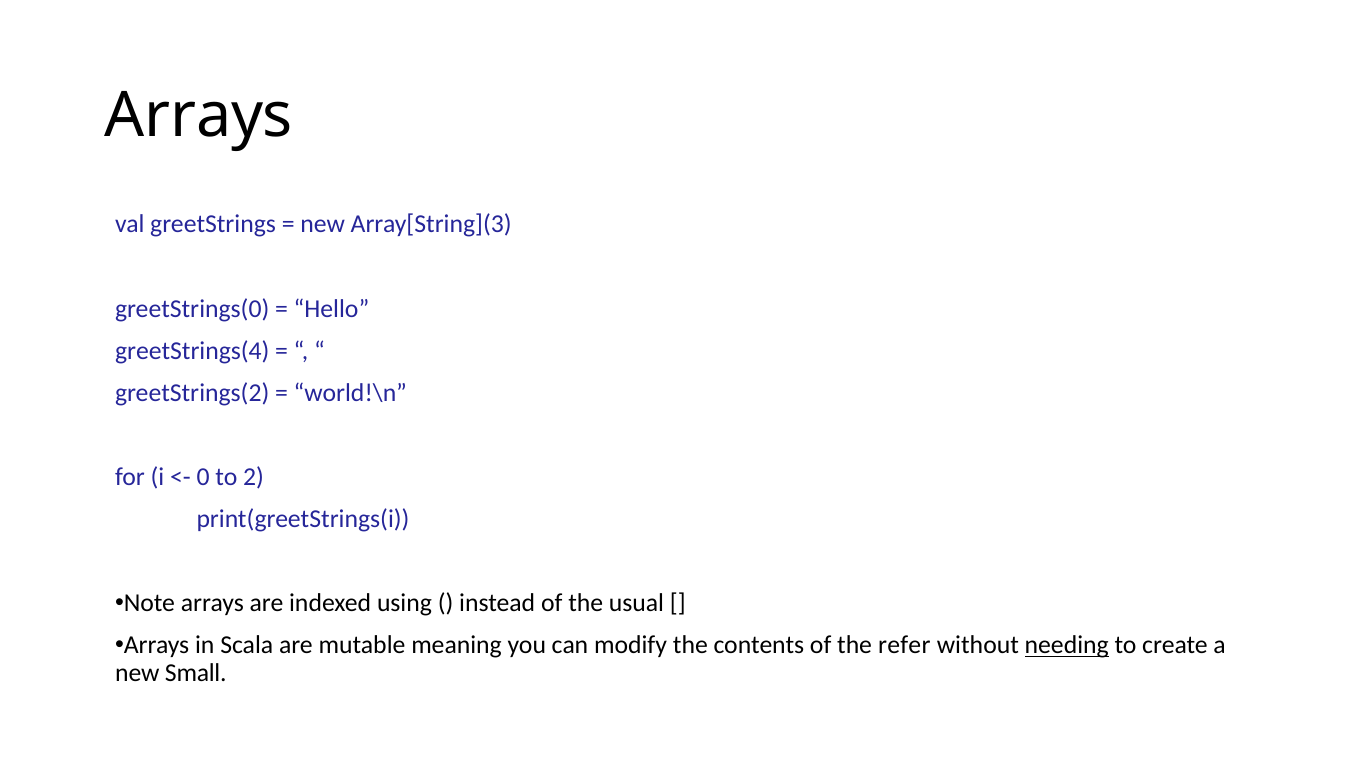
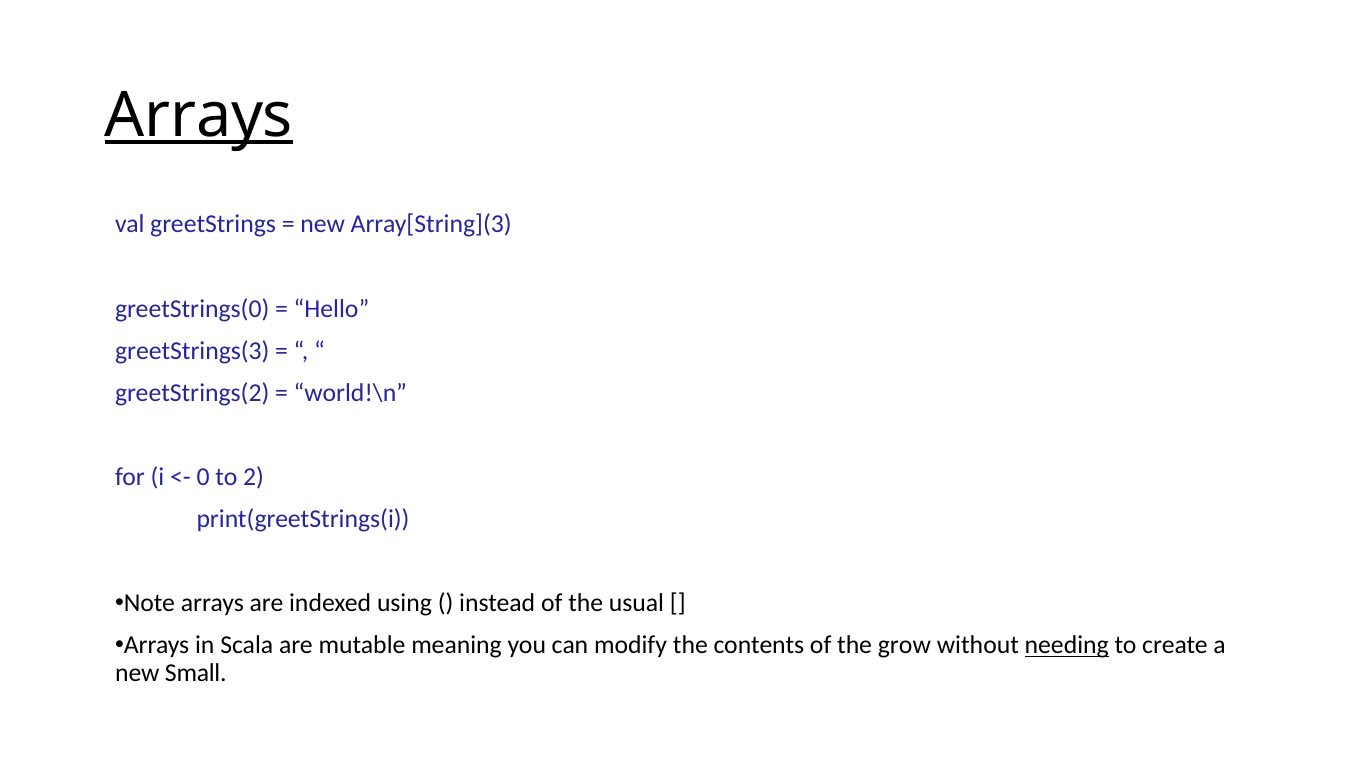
Arrays underline: none -> present (199, 115)
greetStrings(4: greetStrings(4 -> greetStrings(3 (192, 351)
refer: refer -> grow (904, 645)
